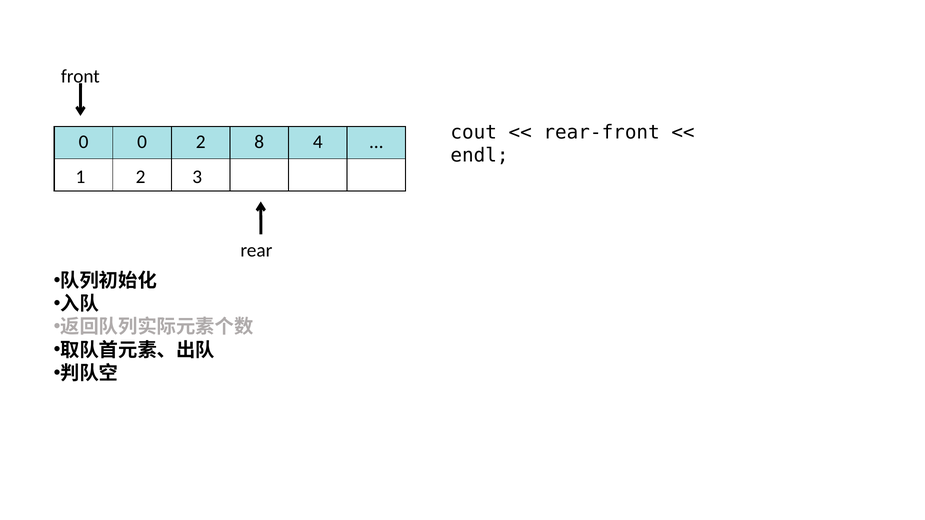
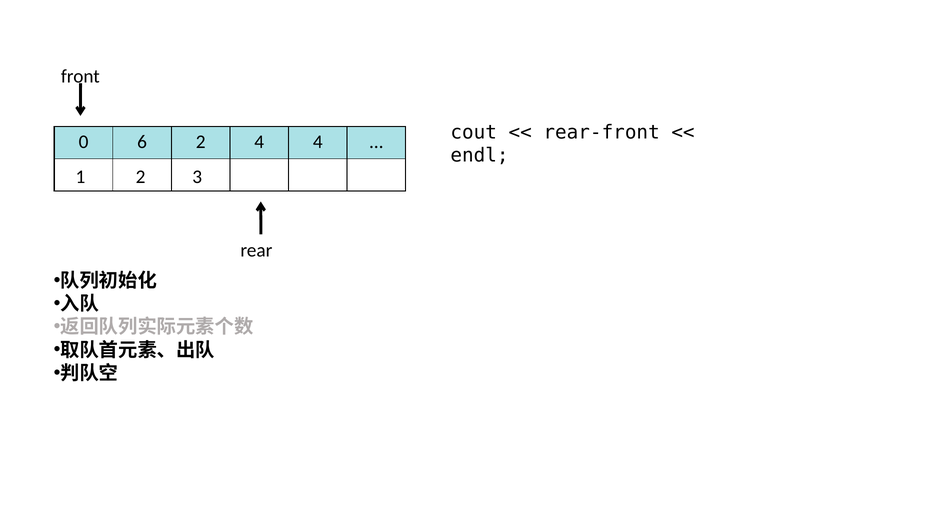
0 0: 0 -> 6 (142, 142)
2 8: 8 -> 4 (259, 142)
